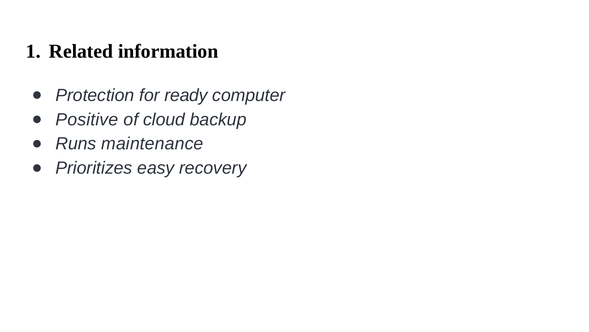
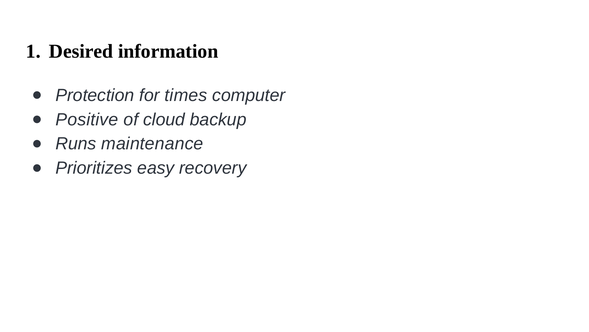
Related: Related -> Desired (81, 51)
ready: ready -> times (186, 95)
